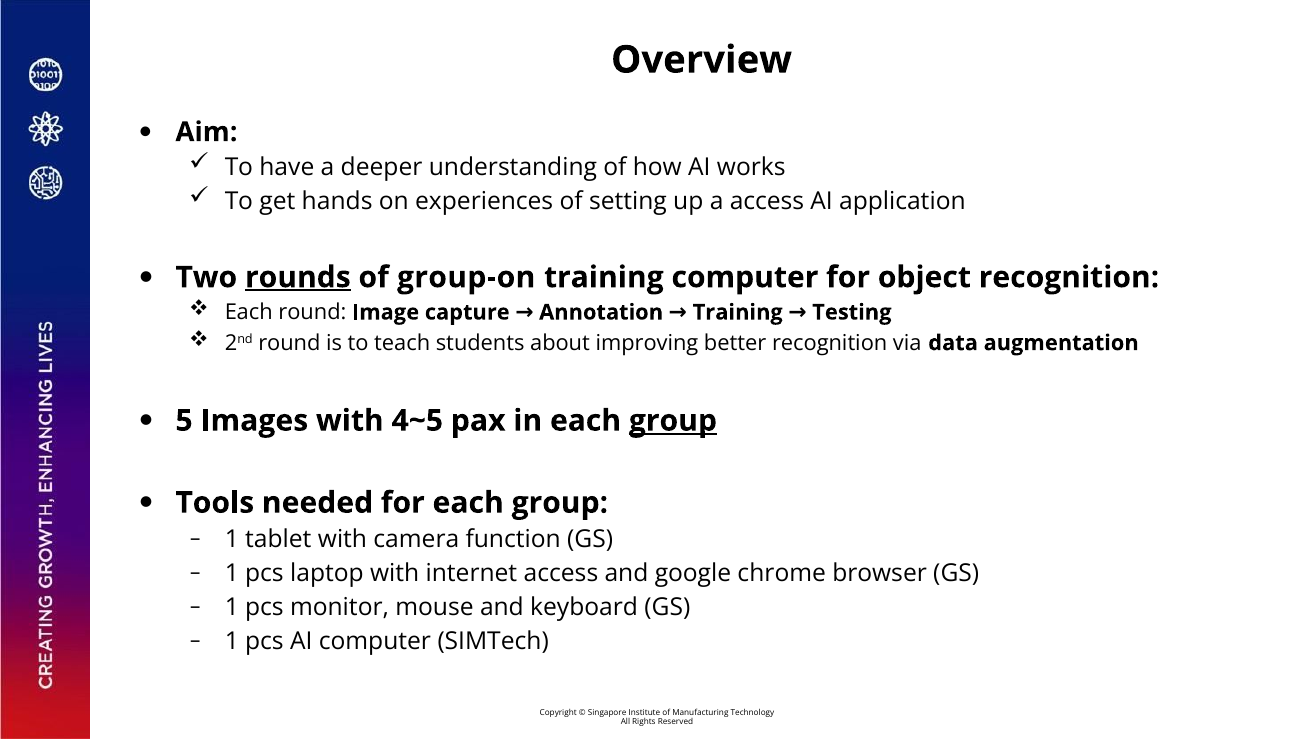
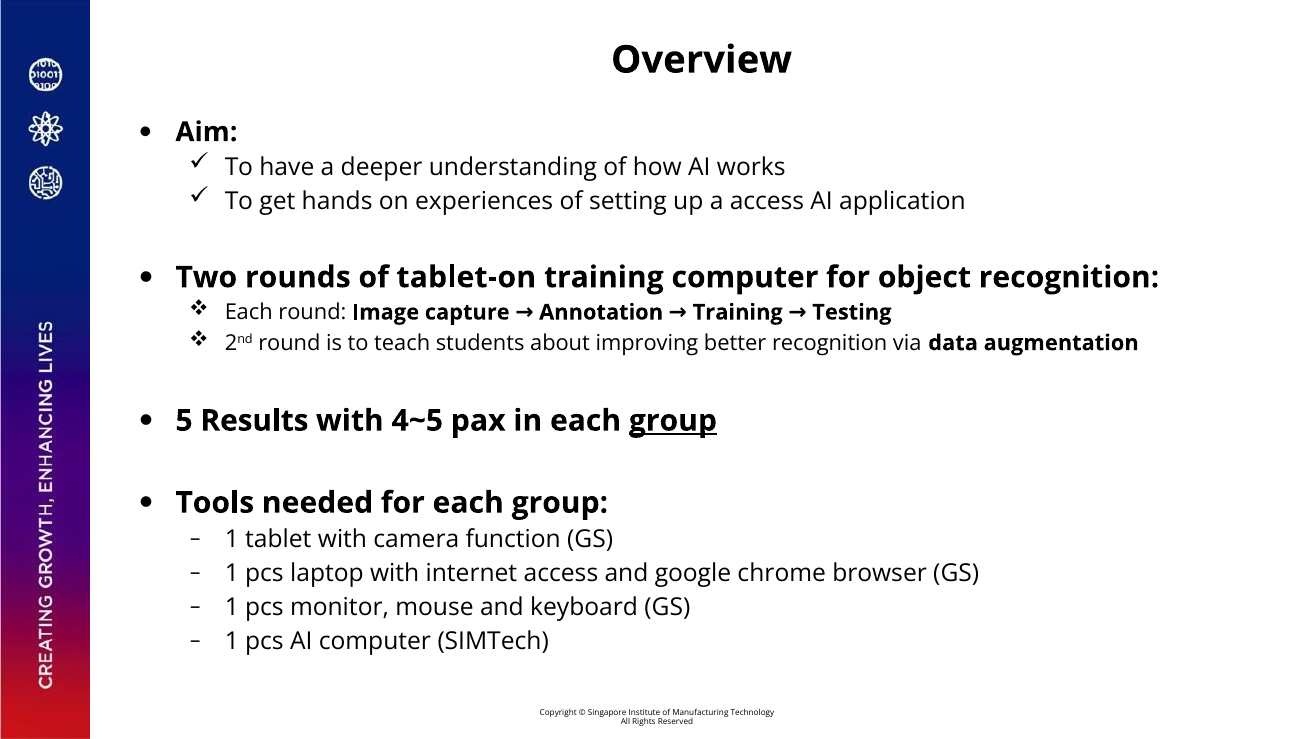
rounds underline: present -> none (298, 277)
group-on: group-on -> tablet-on (466, 277)
Images: Images -> Results (254, 421)
